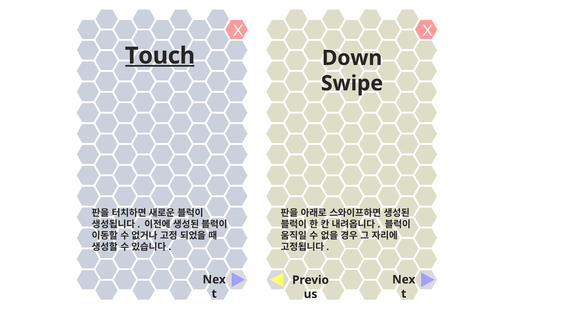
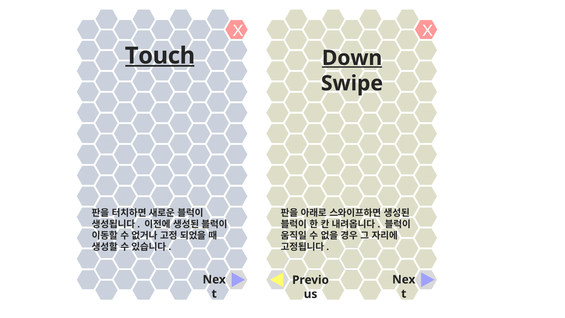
Down underline: none -> present (352, 58)
